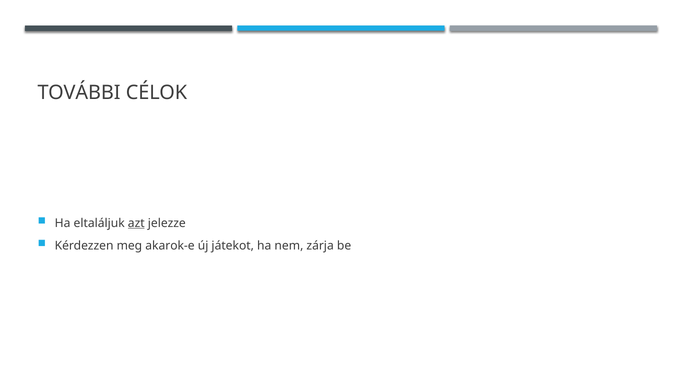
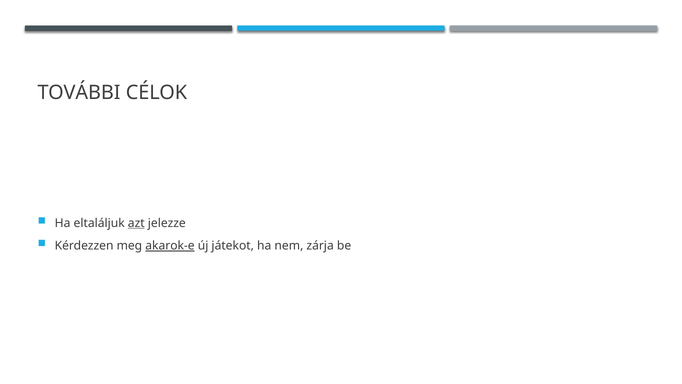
akarok-e underline: none -> present (170, 245)
